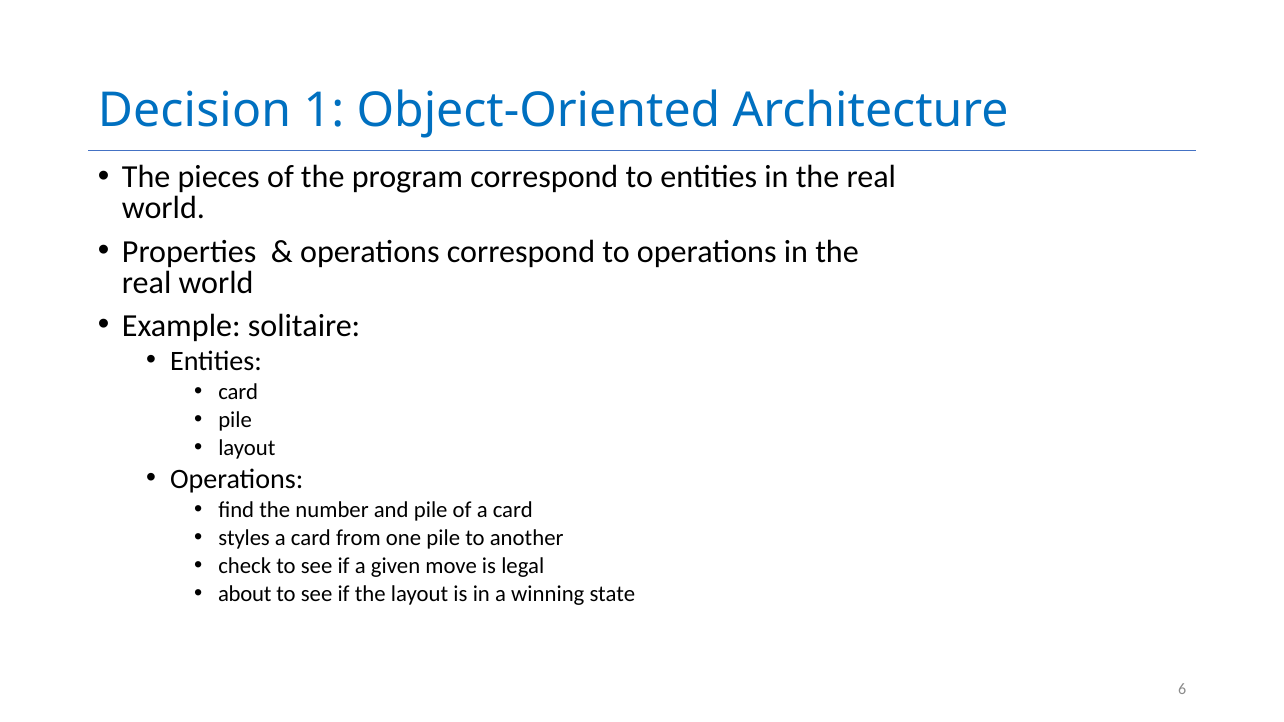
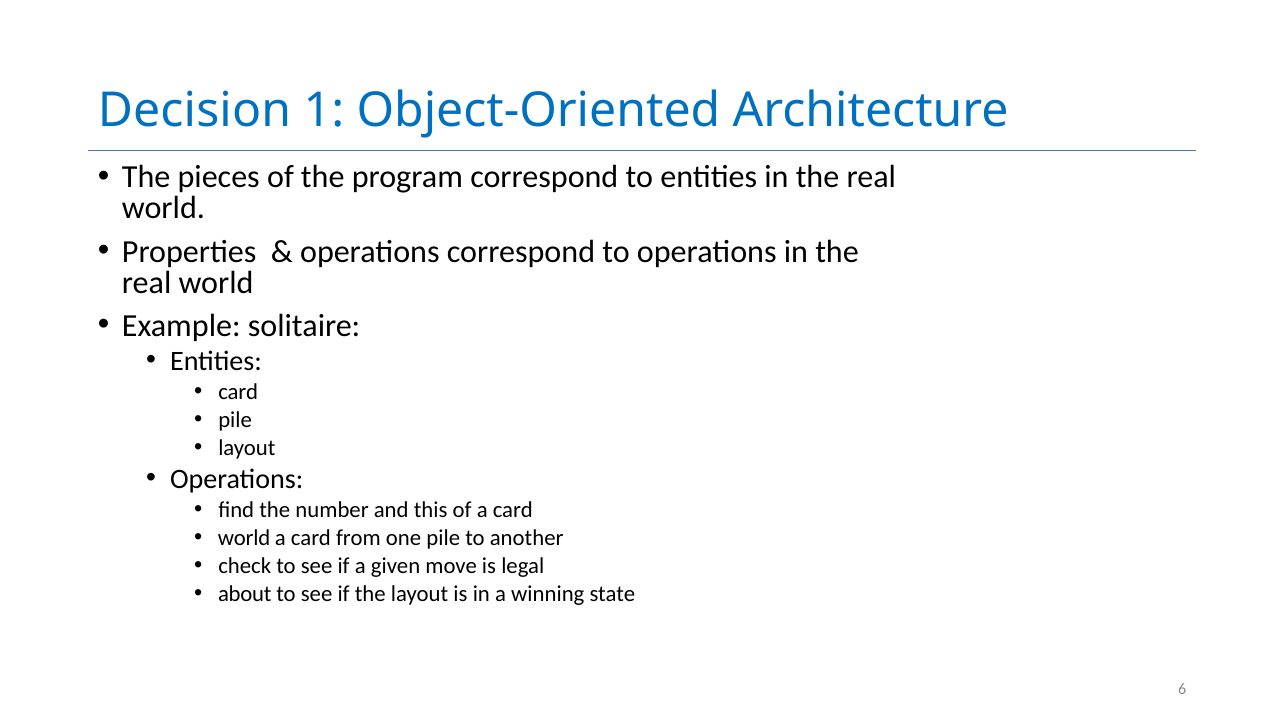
and pile: pile -> this (431, 510)
styles: styles -> world (244, 538)
